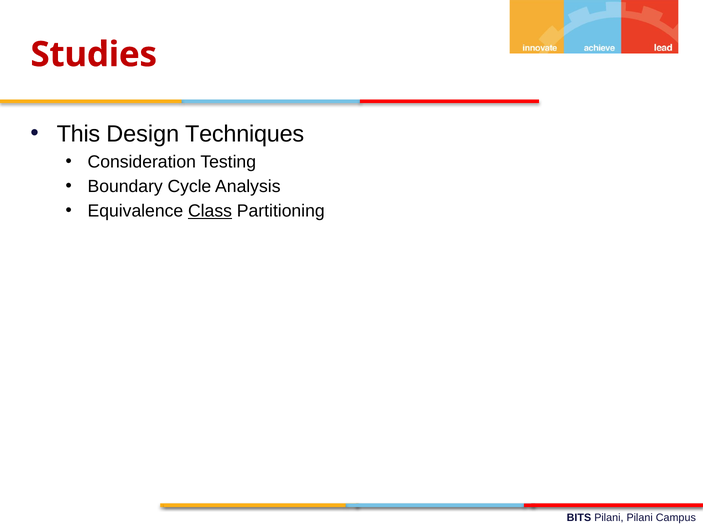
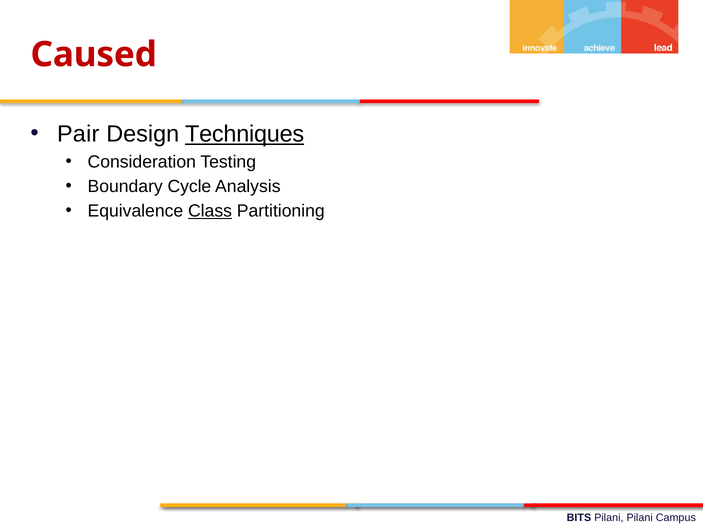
Studies: Studies -> Caused (94, 55)
This: This -> Pair (78, 134)
Techniques underline: none -> present (245, 134)
